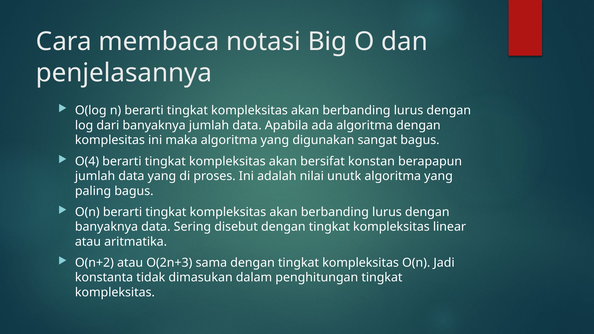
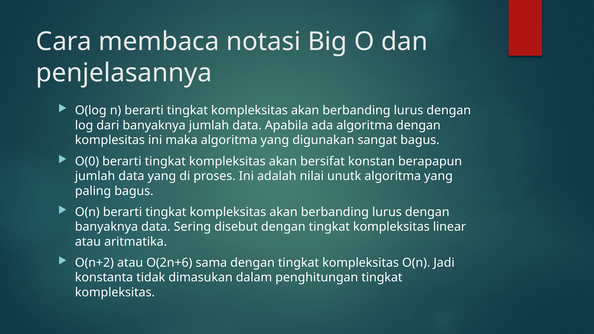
O(4: O(4 -> O(0 (87, 161)
O(2n+3: O(2n+3 -> O(2n+6 (169, 263)
